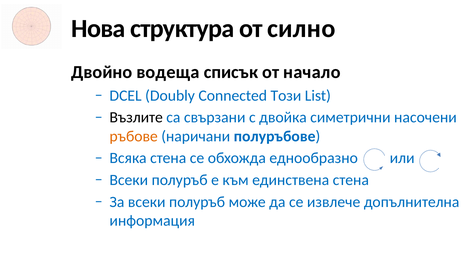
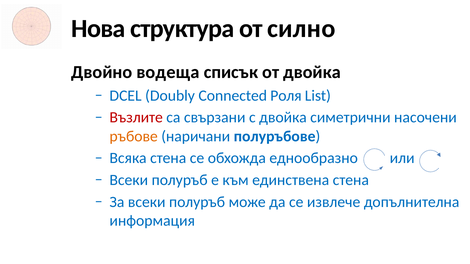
от начало: начало -> двойка (312, 72)
Този: Този -> Роля (286, 96)
Възлите colour: black -> red (136, 118)
